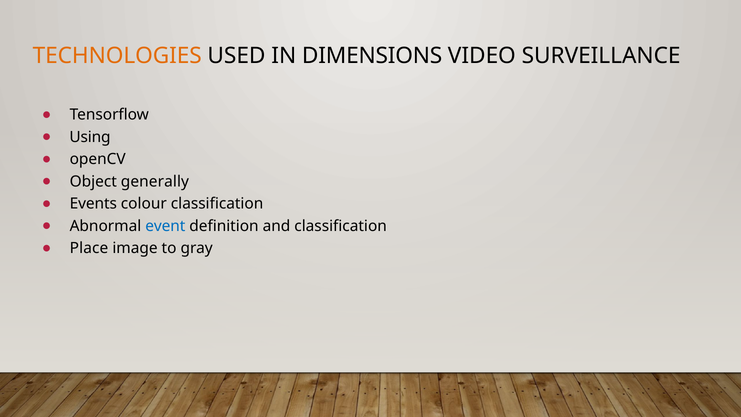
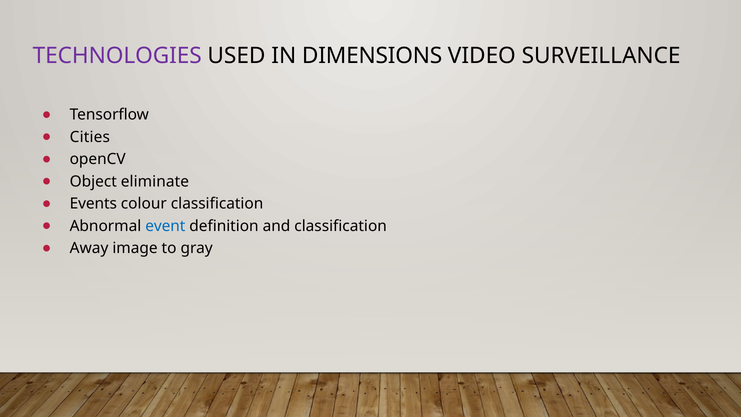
TECHNOLOGIES colour: orange -> purple (117, 56)
Using: Using -> Cities (90, 137)
generally: generally -> eliminate (155, 182)
Place: Place -> Away (89, 248)
